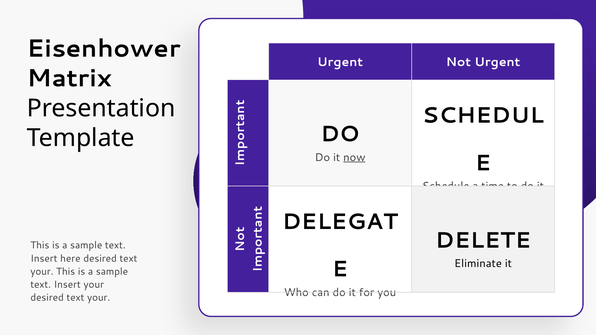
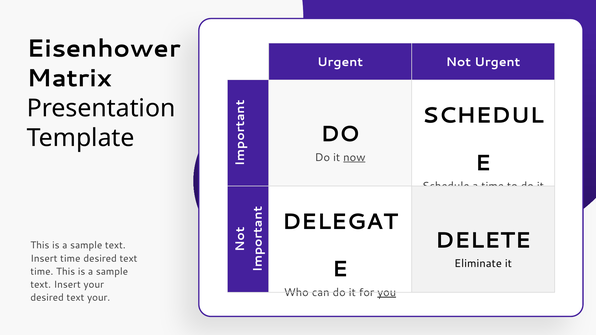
Insert here: here -> time (70, 259)
your: your -> time (42, 272)
you underline: none -> present (387, 293)
